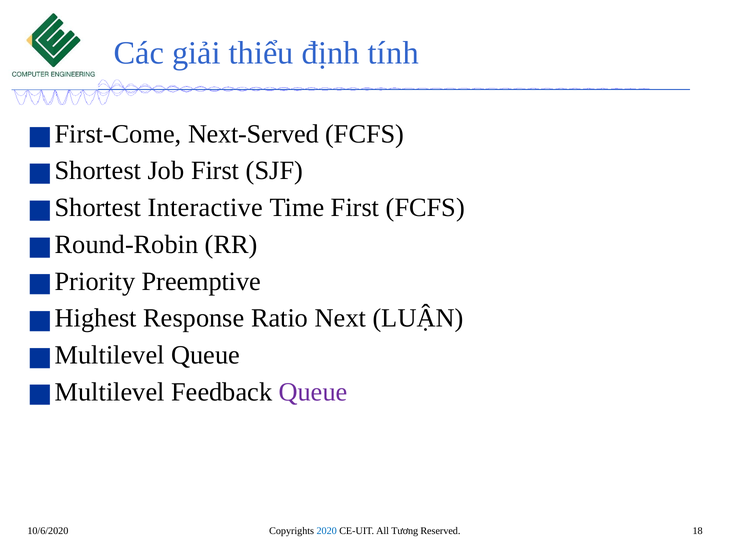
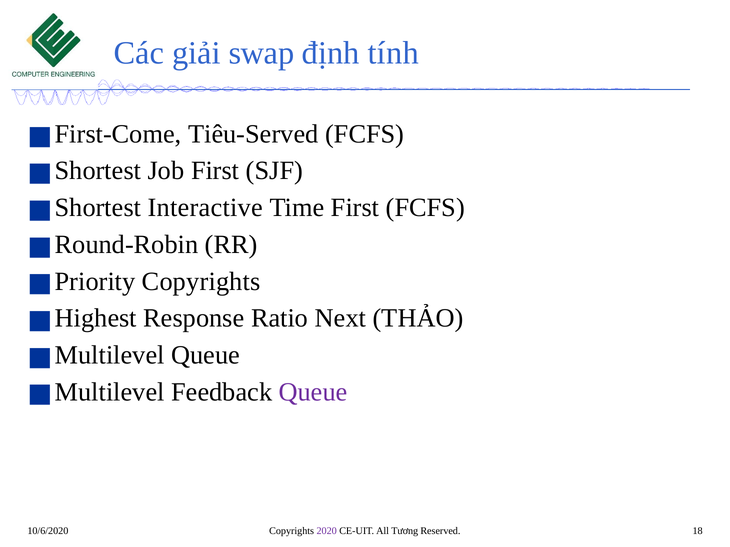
thiểu: thiểu -> swap (261, 53)
Next-Served: Next-Served -> Tiêu-Served (253, 134)
Preemptive: Preemptive -> Copyrights (201, 282)
LUẬN: LUẬN -> THẢO (418, 318)
2020 colour: blue -> purple (327, 531)
